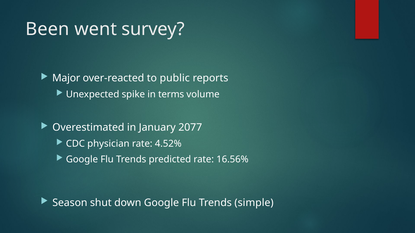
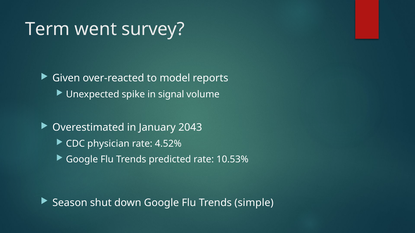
Been: Been -> Term (48, 29)
Major: Major -> Given (66, 78)
public: public -> model (175, 78)
terms: terms -> signal (171, 95)
2077: 2077 -> 2043 (190, 128)
16.56%: 16.56% -> 10.53% (232, 160)
